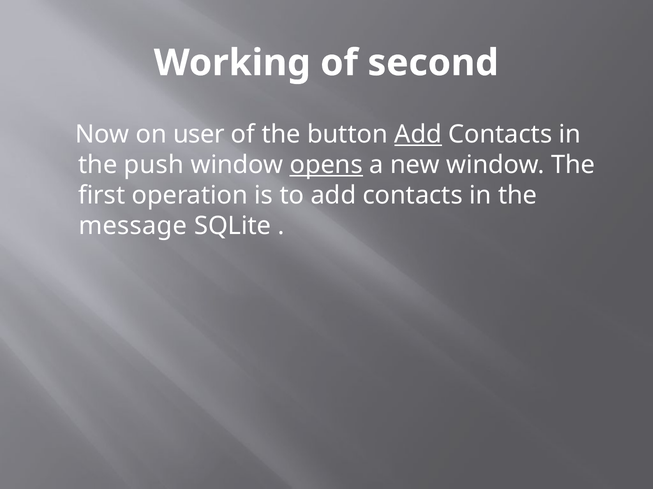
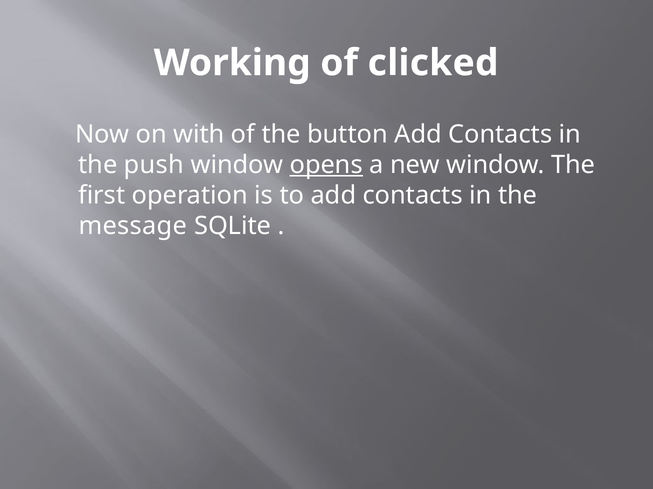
second: second -> clicked (433, 63)
user: user -> with (199, 135)
Add underline: present -> none (418, 135)
